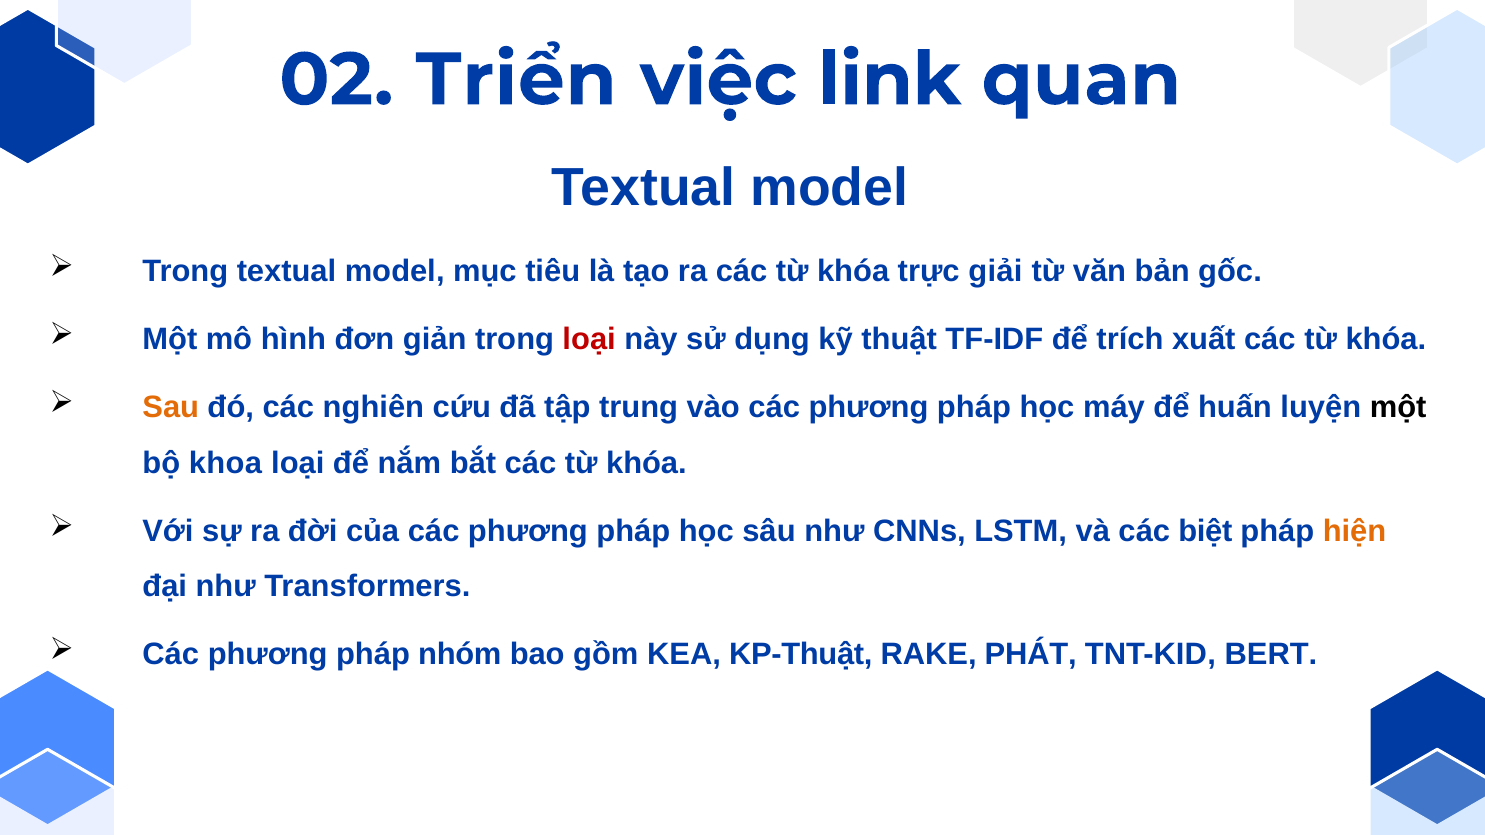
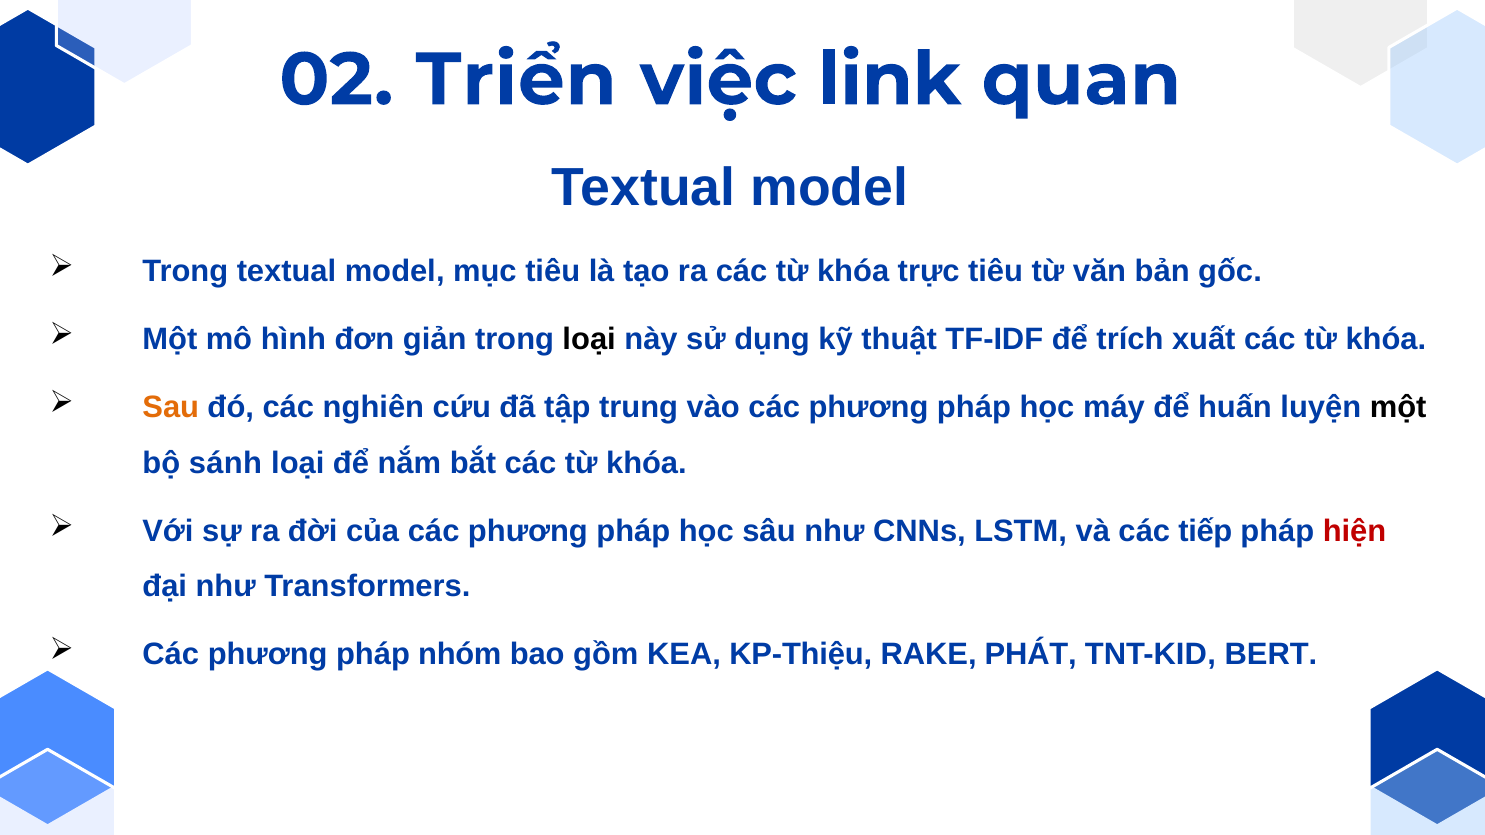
trực giải: giải -> tiêu (996, 271)
loại colour: red -> black (589, 339)
khoa: khoa -> sánh (225, 463)
biệt: biệt -> tiếp (1205, 531)
hiện colour: orange -> red (1355, 531)
KP-Thuật: KP-Thuật -> KP-Thiệu (801, 655)
